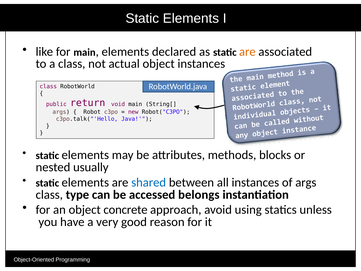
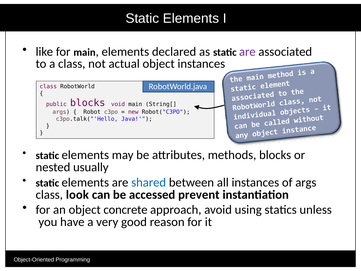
are colour: orange -> purple (247, 52)
public return: return -> blocks (88, 103)
type: type -> look (77, 194)
belongs: belongs -> prevent (199, 194)
